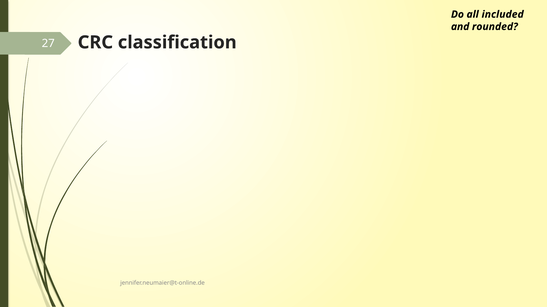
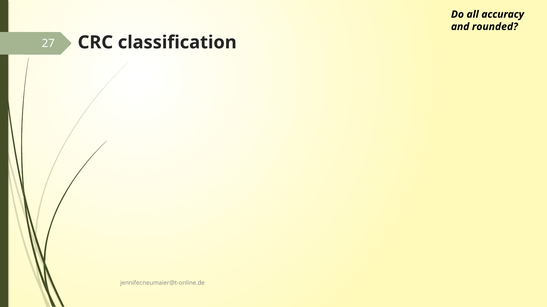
included: included -> accuracy (503, 14)
